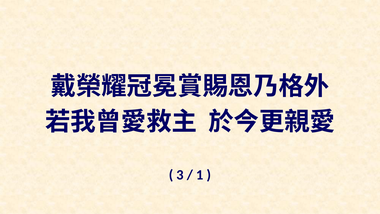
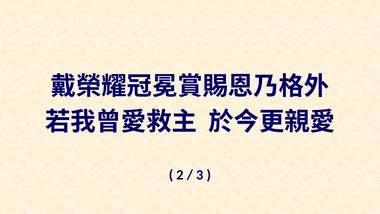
3: 3 -> 2 (180, 175)
1: 1 -> 3 (200, 175)
